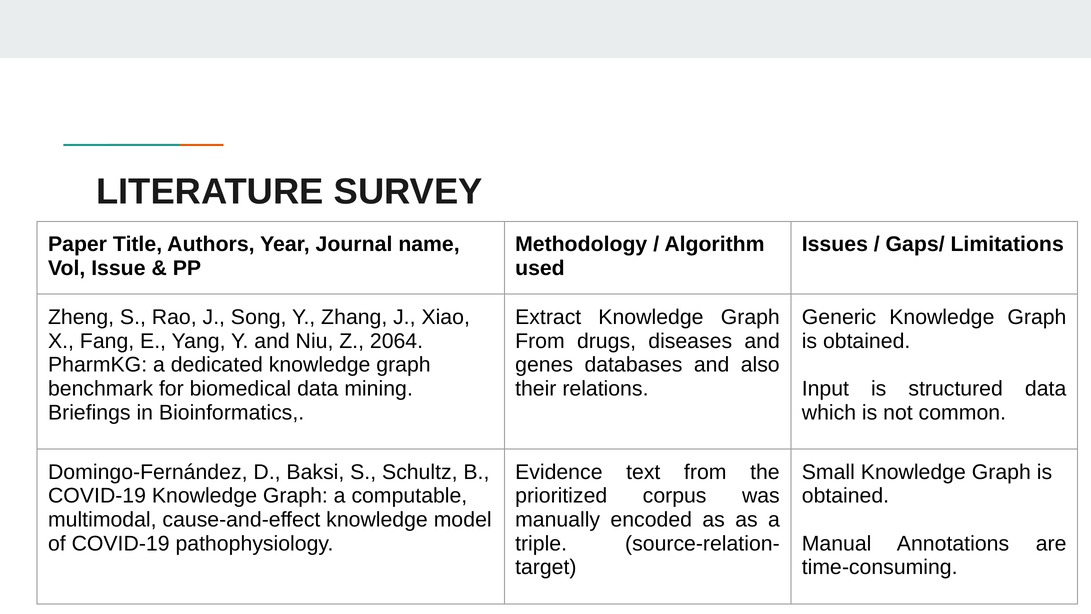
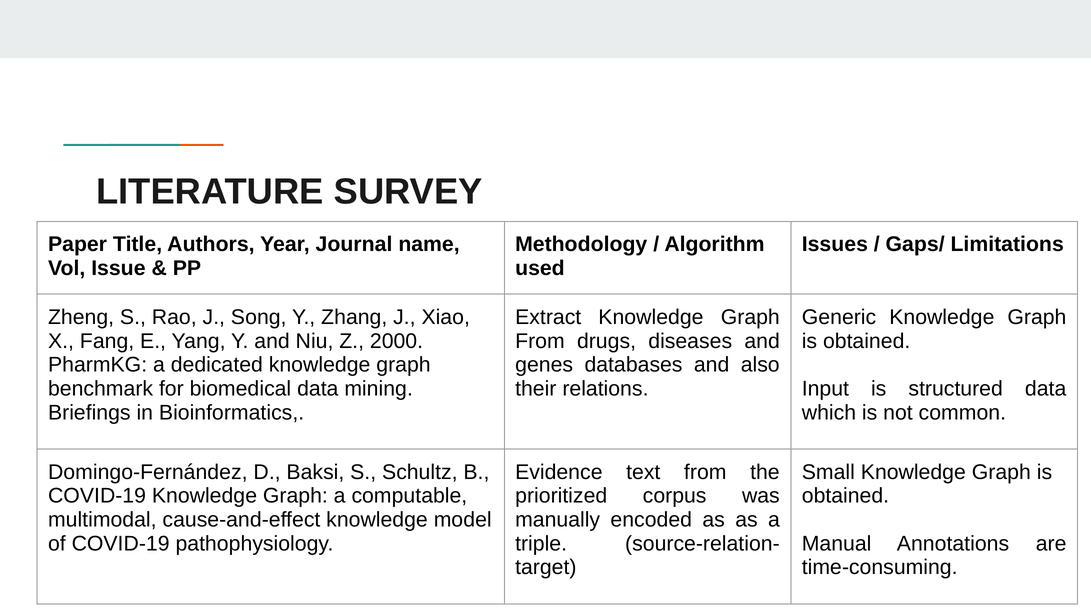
2064: 2064 -> 2000 (397, 341)
